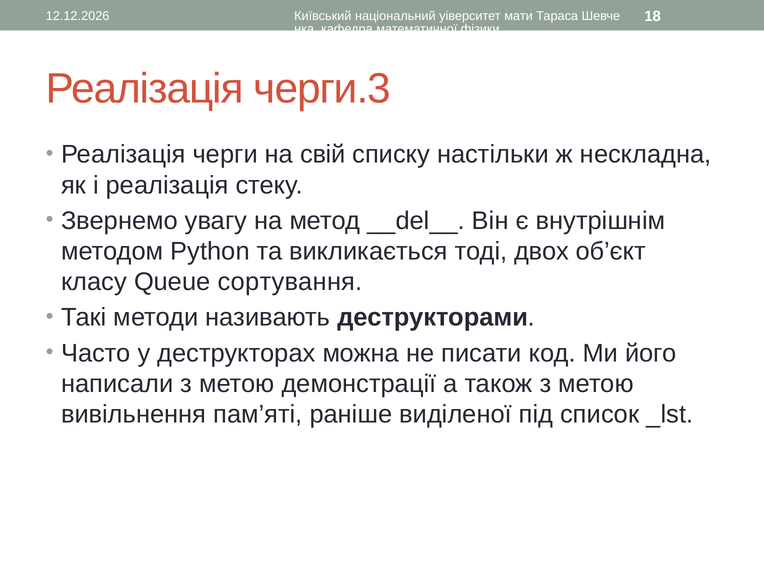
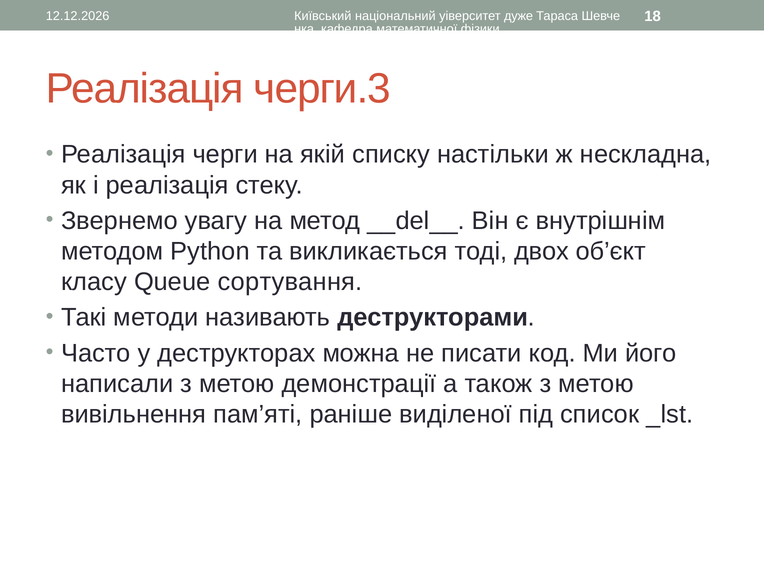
мати: мати -> дуже (519, 16)
свій: свій -> якій (323, 155)
